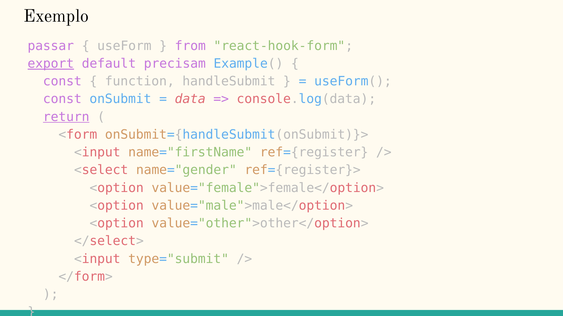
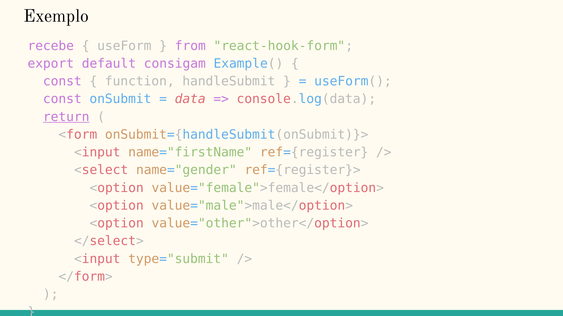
passar: passar -> recebe (51, 46)
export underline: present -> none (51, 64)
precisam: precisam -> consigam (175, 64)
